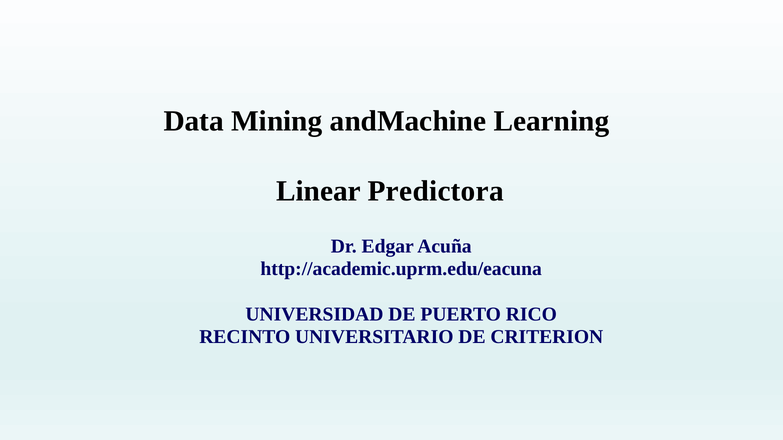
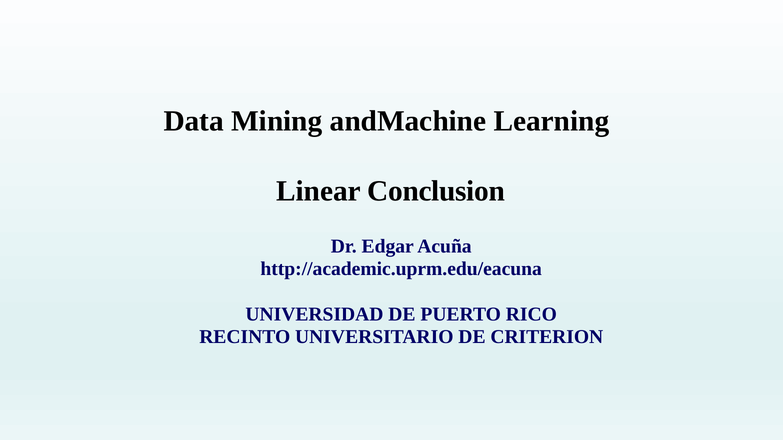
Predictora: Predictora -> Conclusion (436, 191)
